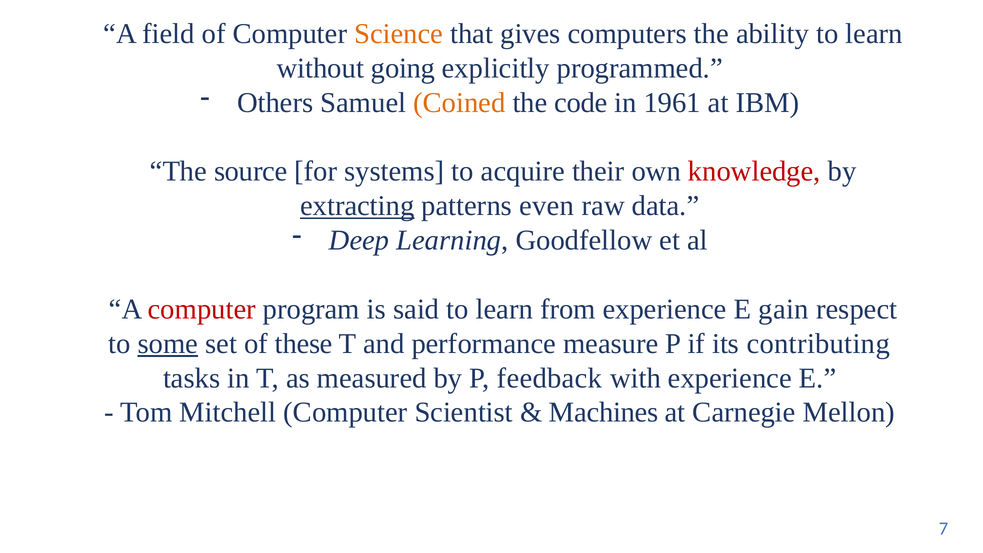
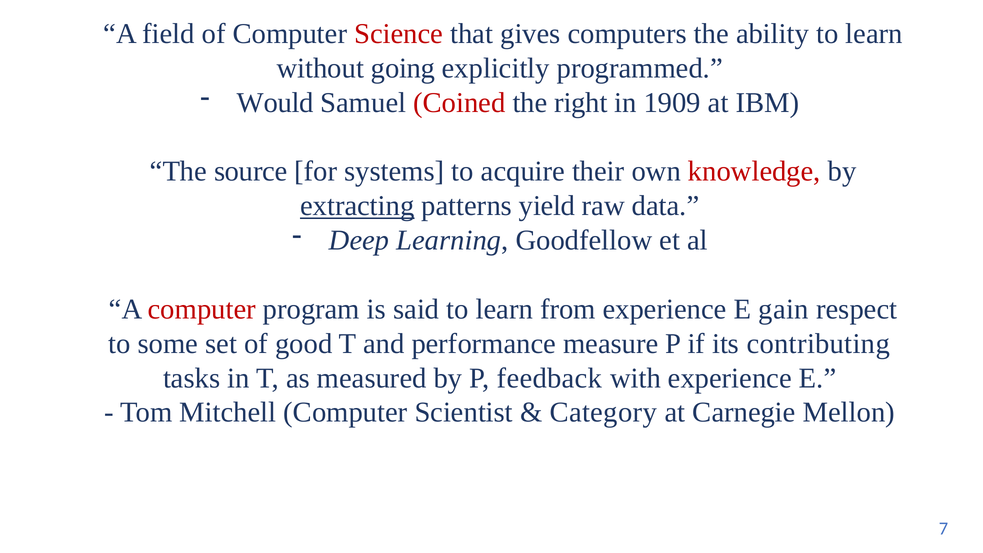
Science colour: orange -> red (399, 34)
Others: Others -> Would (275, 103)
Coined colour: orange -> red (459, 103)
code: code -> right (581, 103)
1961: 1961 -> 1909 (672, 103)
even: even -> yield (547, 206)
some underline: present -> none (168, 344)
these: these -> good (304, 344)
Machines: Machines -> Category (603, 412)
